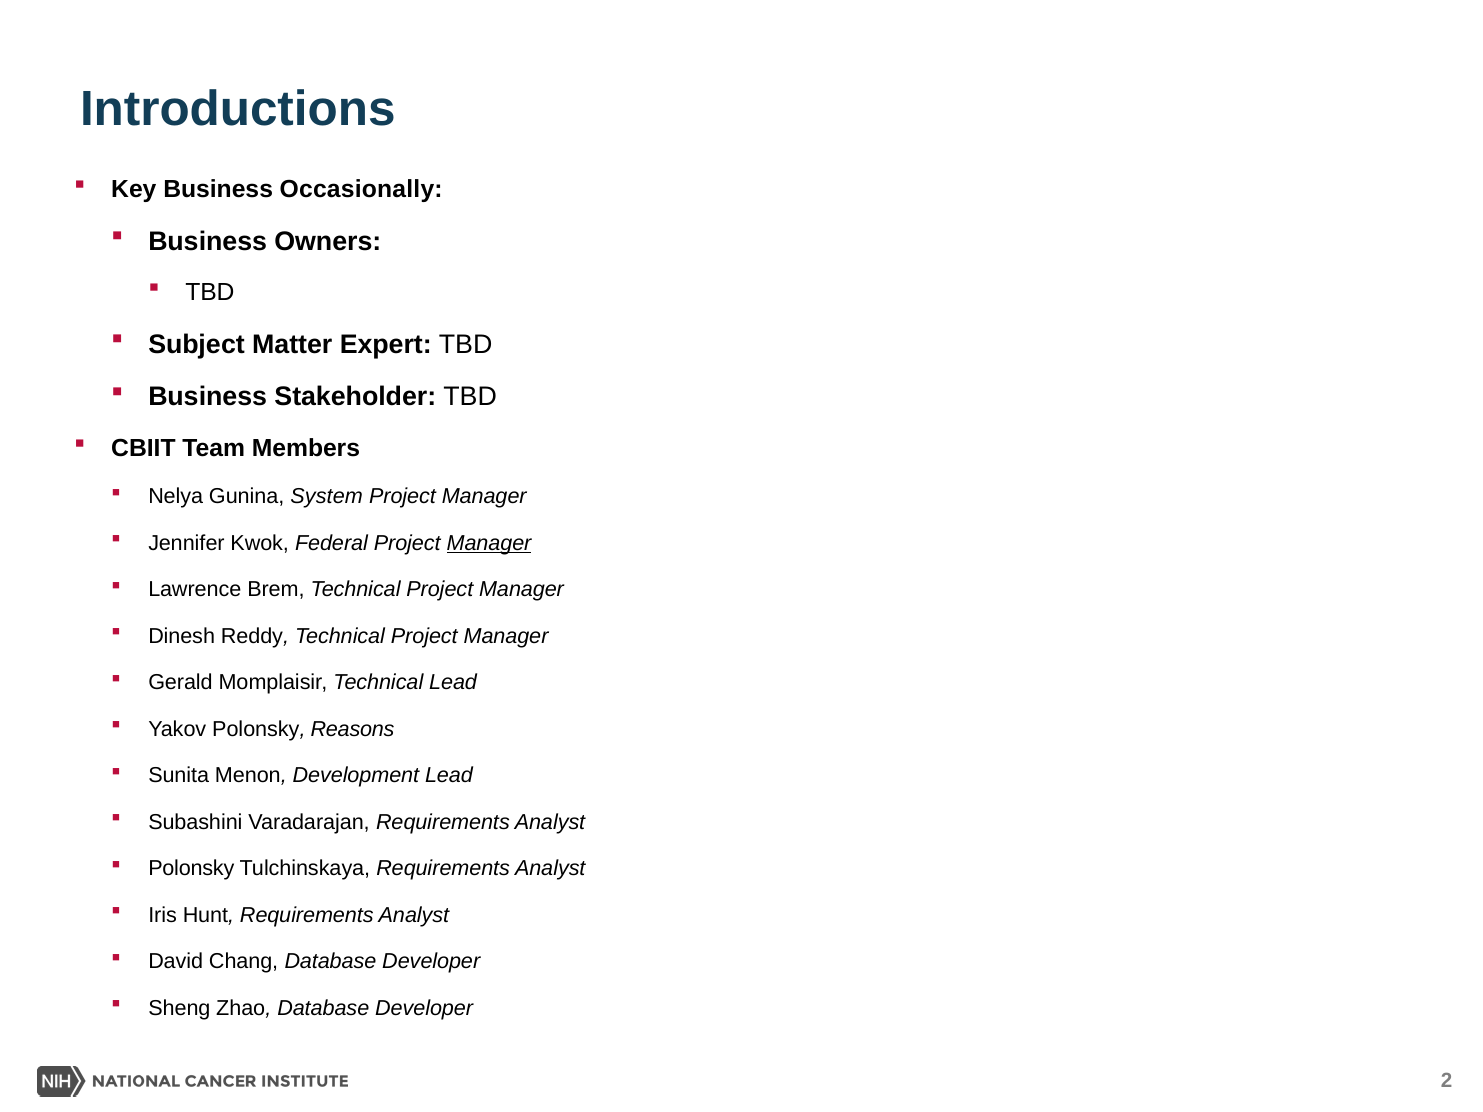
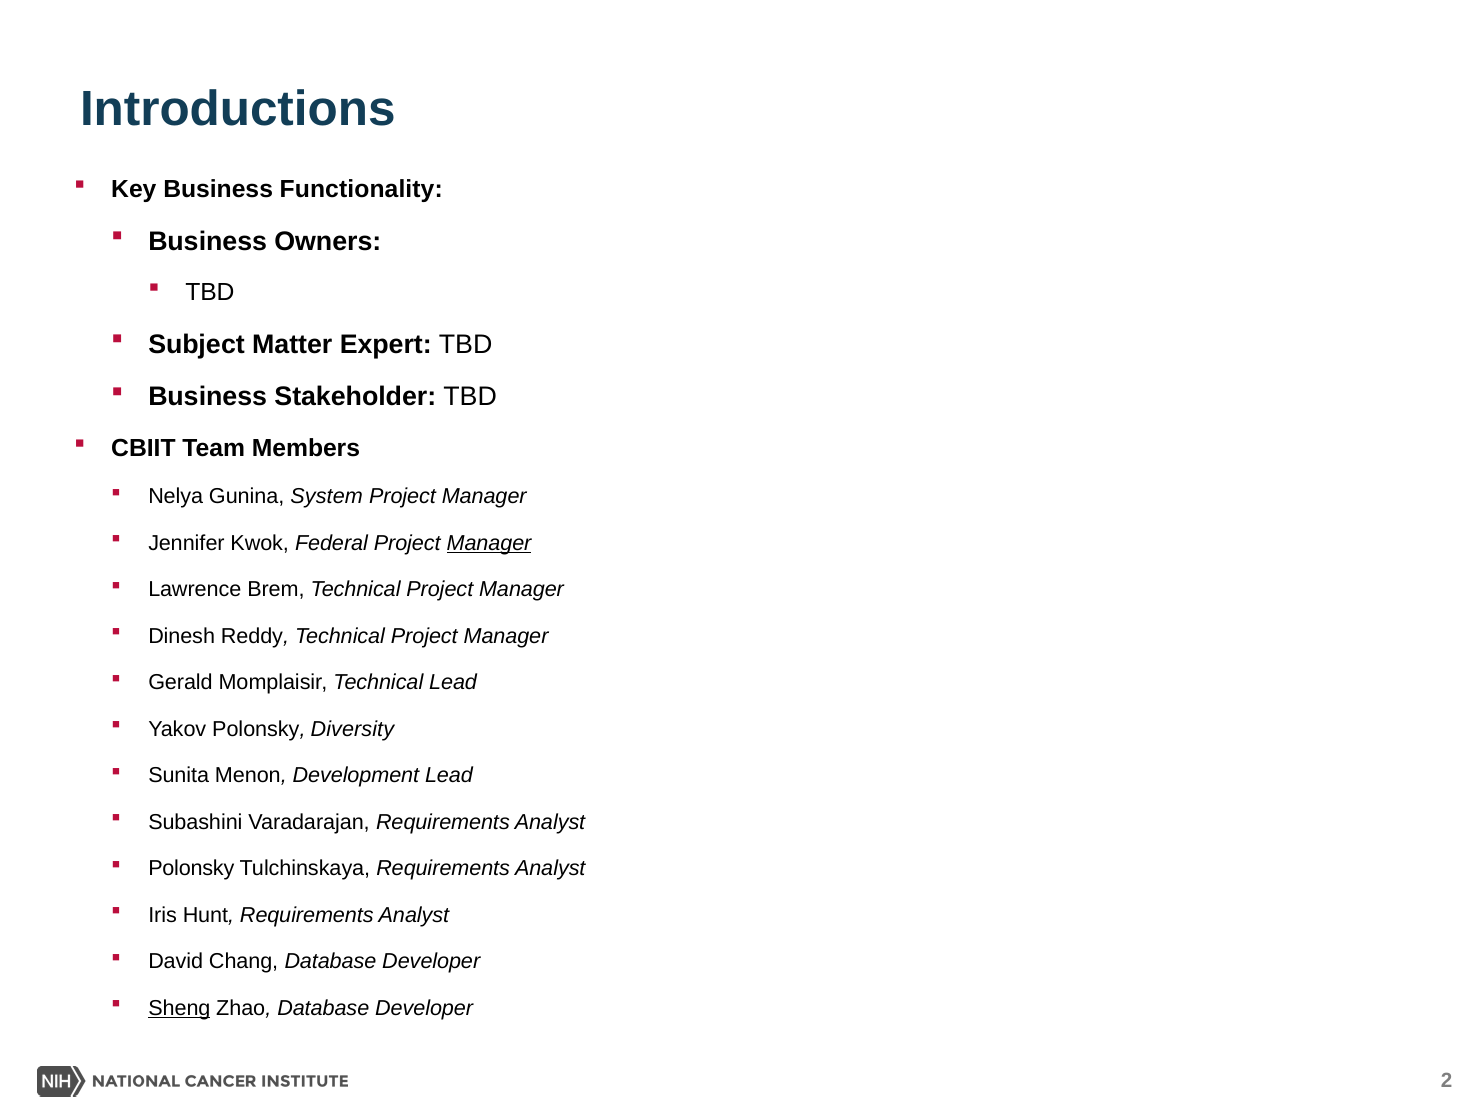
Occasionally: Occasionally -> Functionality (361, 190)
Reasons: Reasons -> Diversity (352, 729)
Sheng underline: none -> present (179, 1008)
